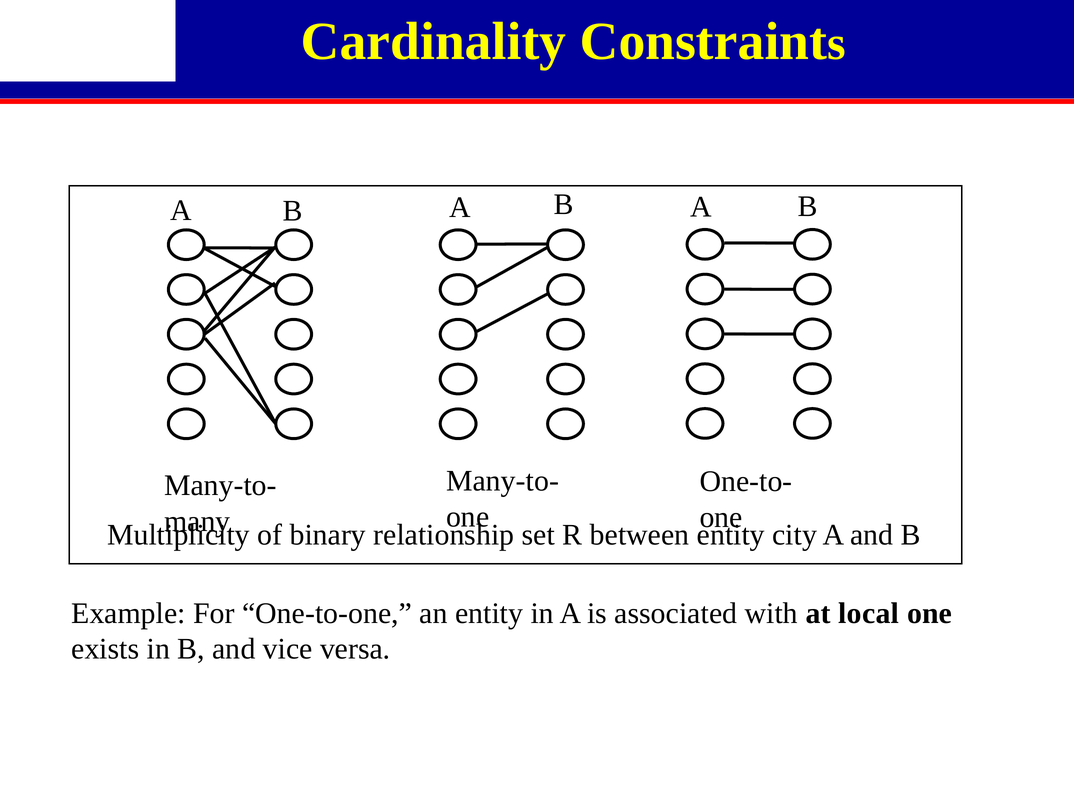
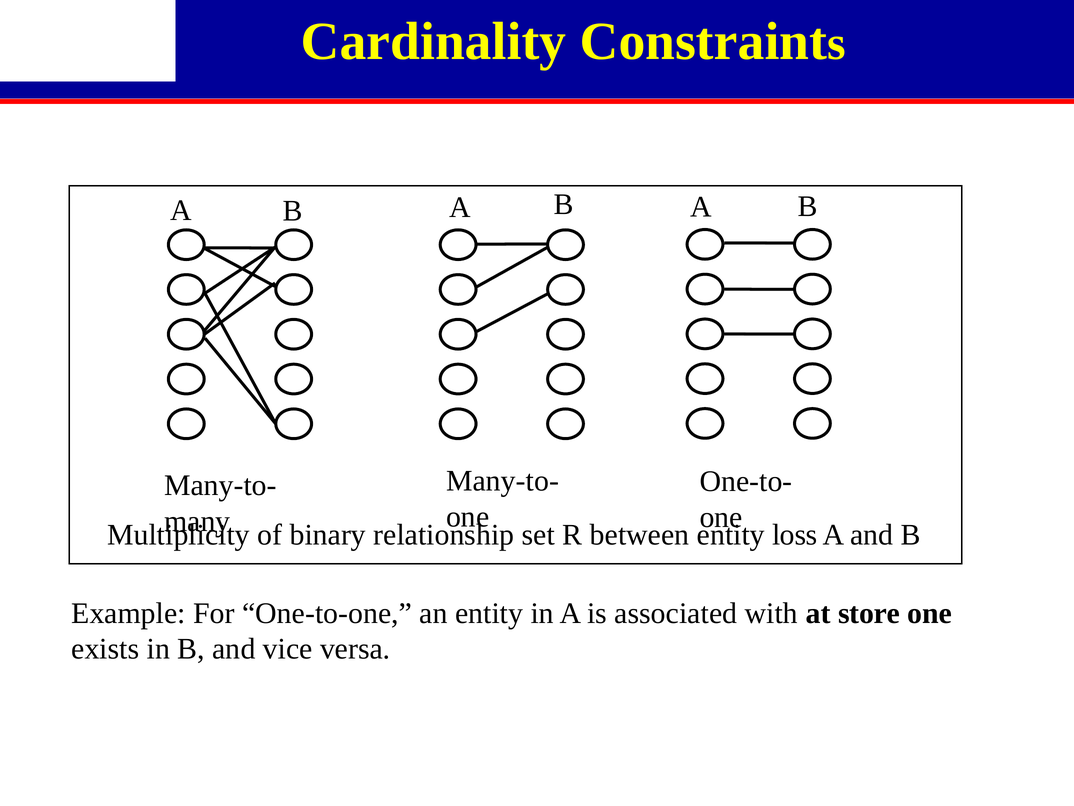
city: city -> loss (795, 535)
local: local -> store (869, 613)
